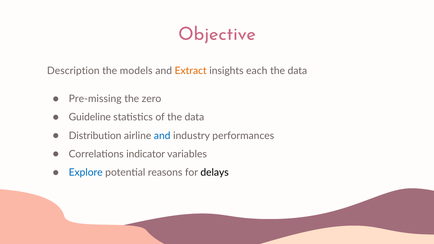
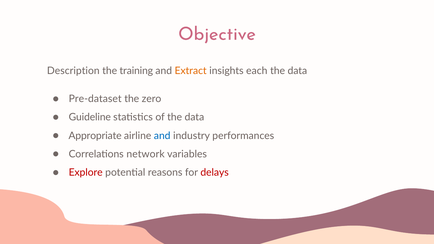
models: models -> training (136, 71)
Pre-missing: Pre-missing -> Pre-dataset (95, 99)
Distribution: Distribution -> Appropriate (95, 136)
indicator: indicator -> network (146, 154)
Explore colour: blue -> red (86, 173)
delays colour: black -> red (215, 173)
